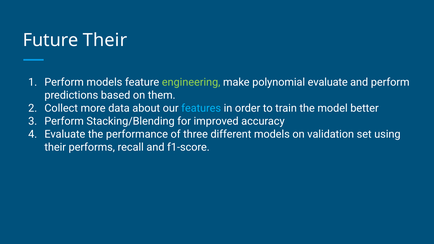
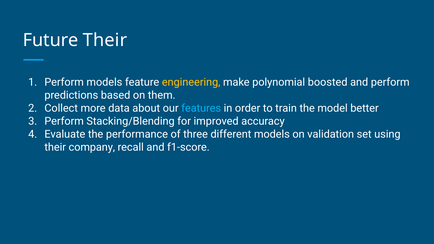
engineering colour: light green -> yellow (191, 82)
polynomial evaluate: evaluate -> boosted (328, 82)
performs: performs -> company (92, 147)
